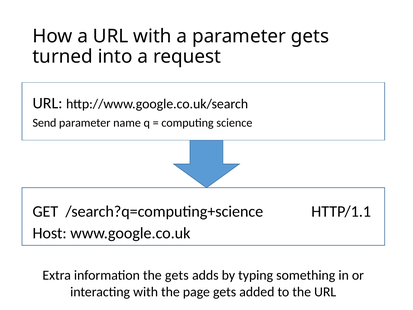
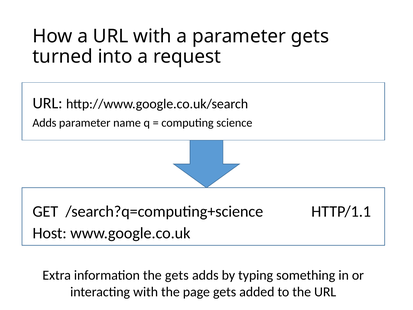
Send: Send -> Adds (44, 123)
